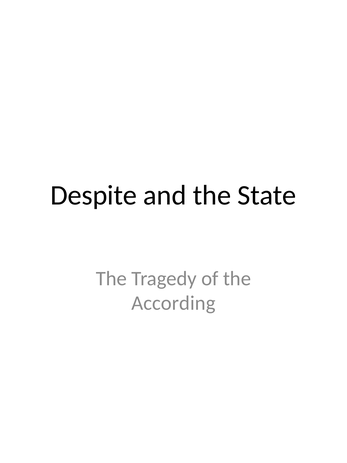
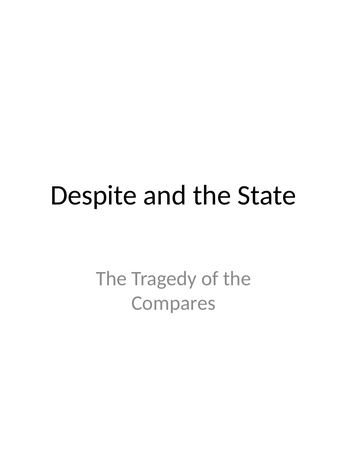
According: According -> Compares (173, 303)
